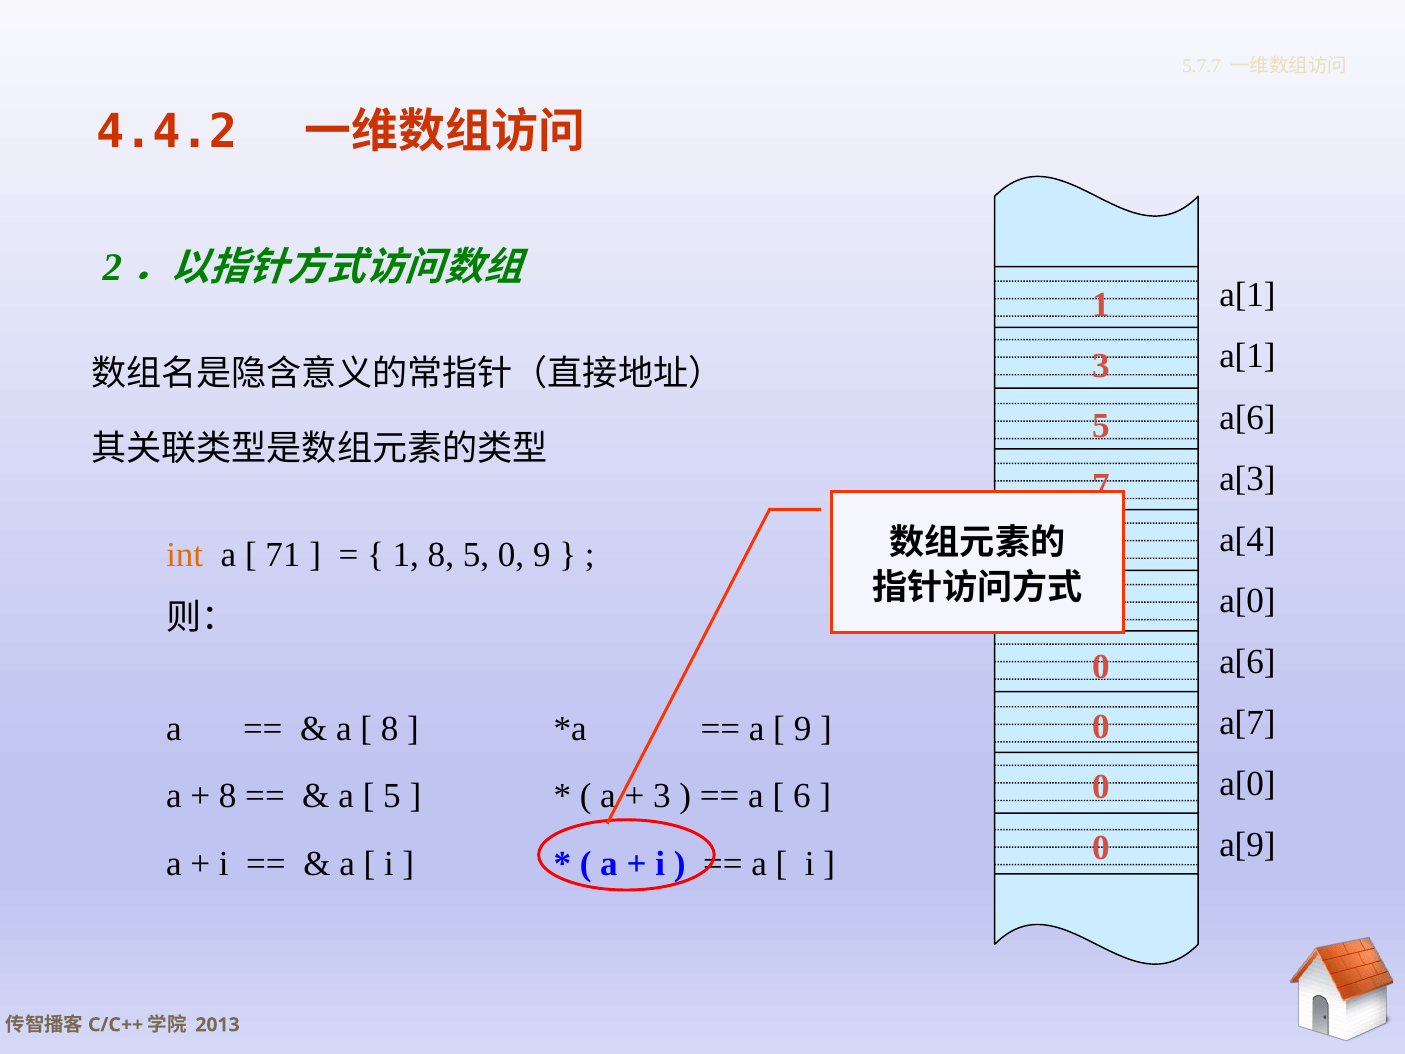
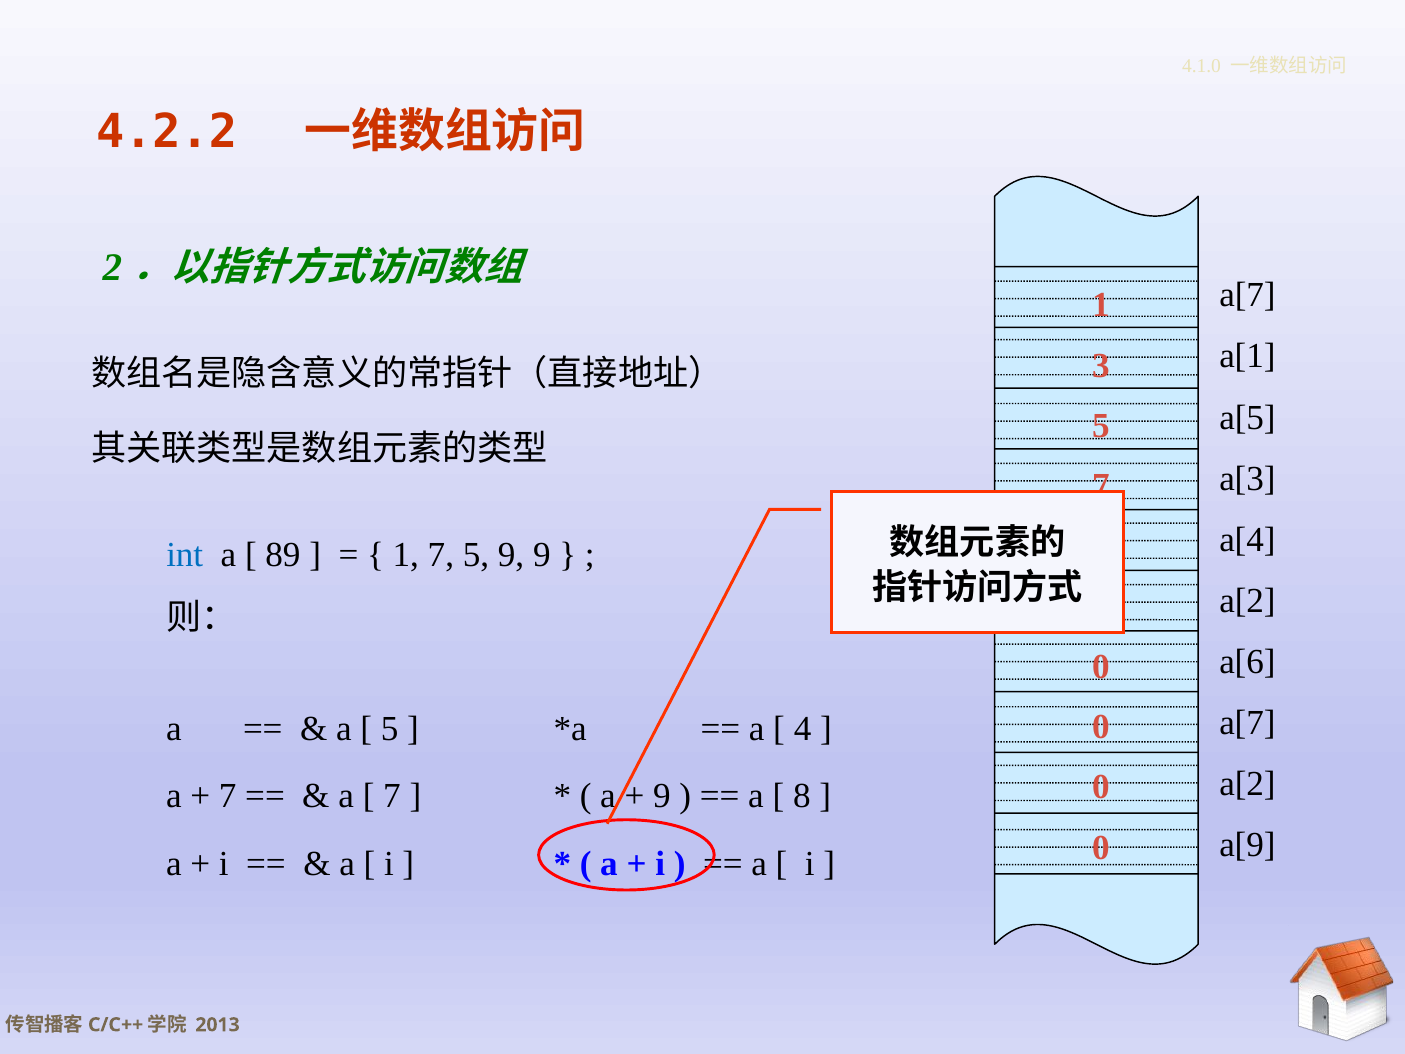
5.7.7: 5.7.7 -> 4.1.0 (1201, 66)
4.4.2: 4.4.2 -> 4.2.2 (167, 132)
a[1: a[1 -> a[7 (1247, 295)
a[6: a[6 -> a[5 (1247, 417)
int colour: orange -> blue (185, 554)
71: 71 -> 89 (283, 554)
1 8: 8 -> 7 (441, 554)
5 0: 0 -> 9 (511, 554)
a[0: a[0 -> a[2 (1247, 601)
8: 8 -> 5 (390, 728)
9: 9 -> 4 (803, 728)
a[0: a[0 -> a[2 (1247, 784)
8: 8 -> 7 (228, 796)
5: 5 -> 7 (392, 796)
3: 3 -> 9 (662, 796)
6: 6 -> 8 (802, 796)
